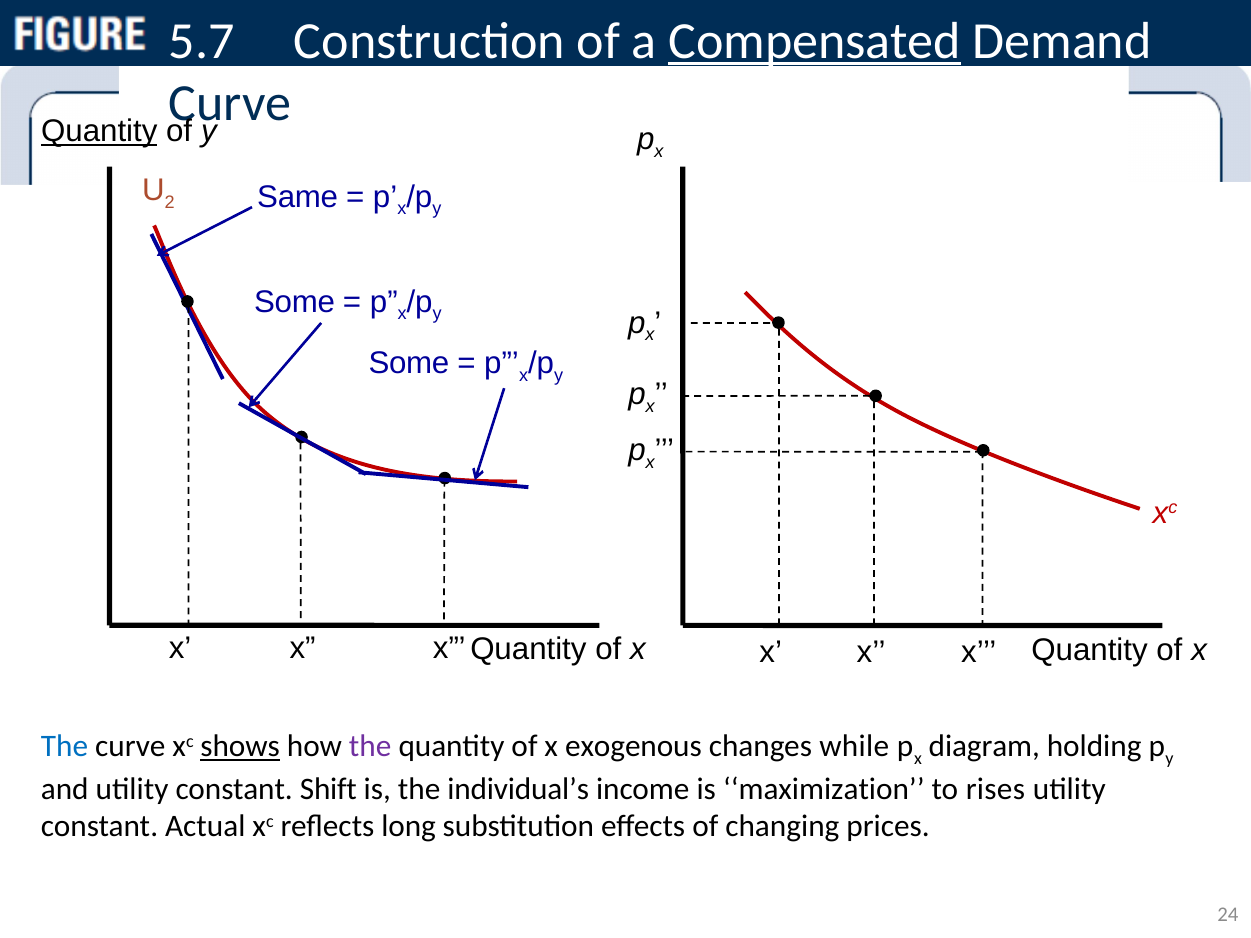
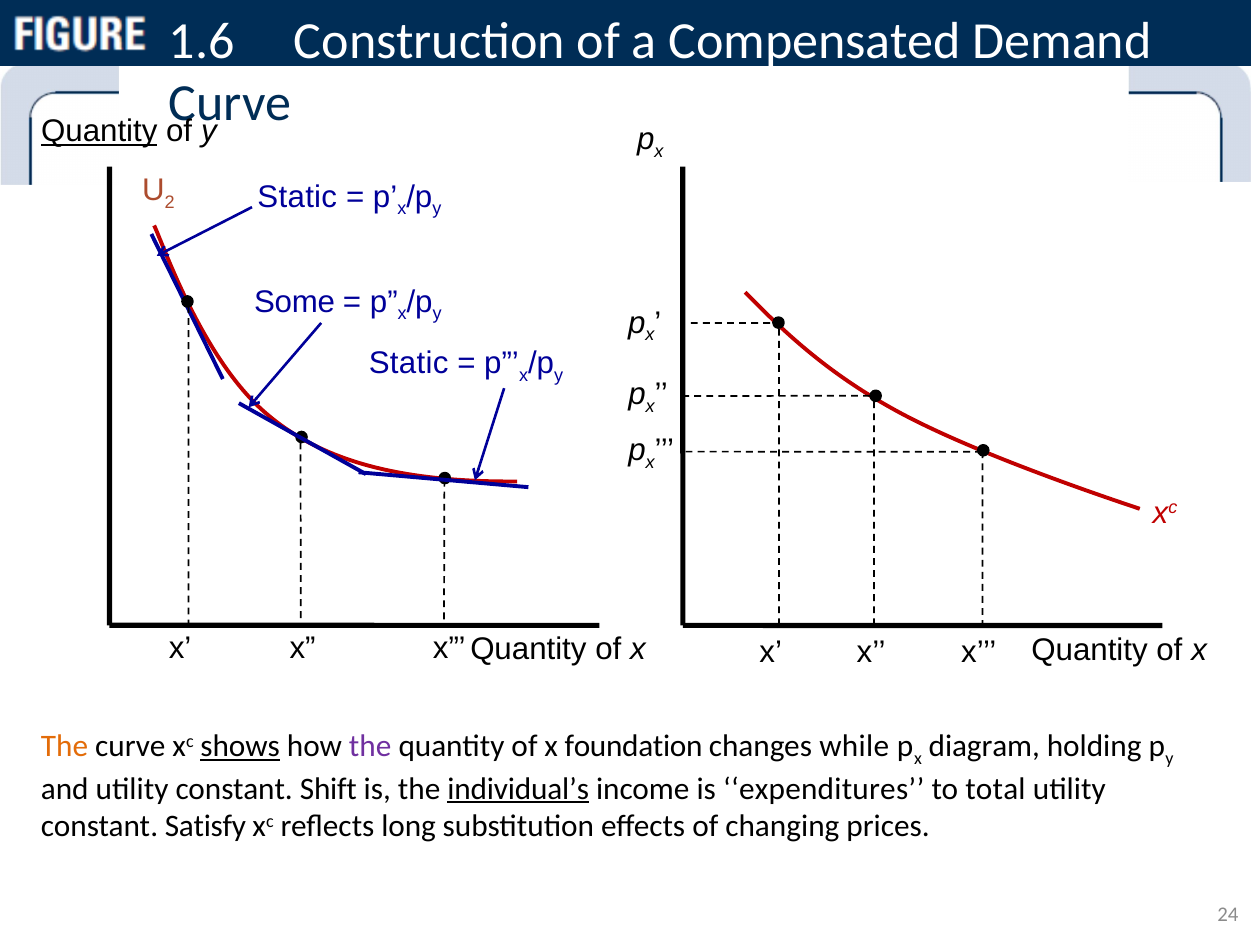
5.7: 5.7 -> 1.6 (202, 41)
Compensated underline: present -> none (815, 41)
Same: Same -> Static (297, 197)
Some: Some -> Static (409, 364)
The colour: blue -> orange (65, 746)
exogenous: exogenous -> foundation (634, 746)
individual’s underline: none -> present (518, 789)
maximization: maximization -> expenditures (824, 789)
rises: rises -> total (995, 789)
Actual: Actual -> Satisfy (205, 827)
